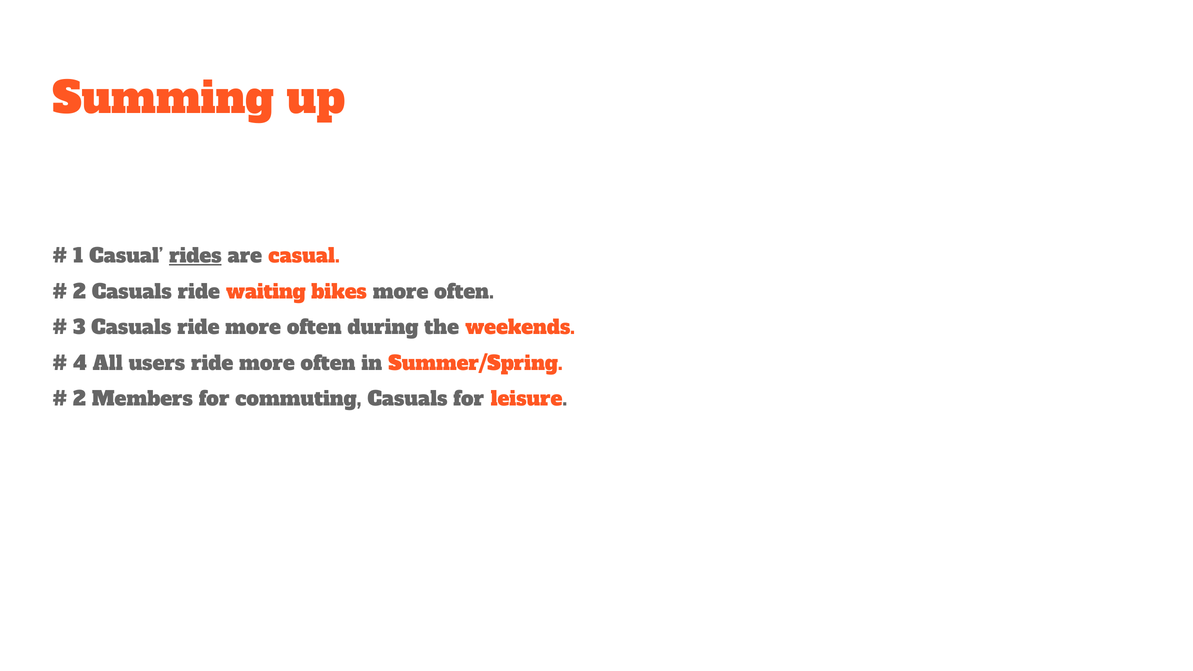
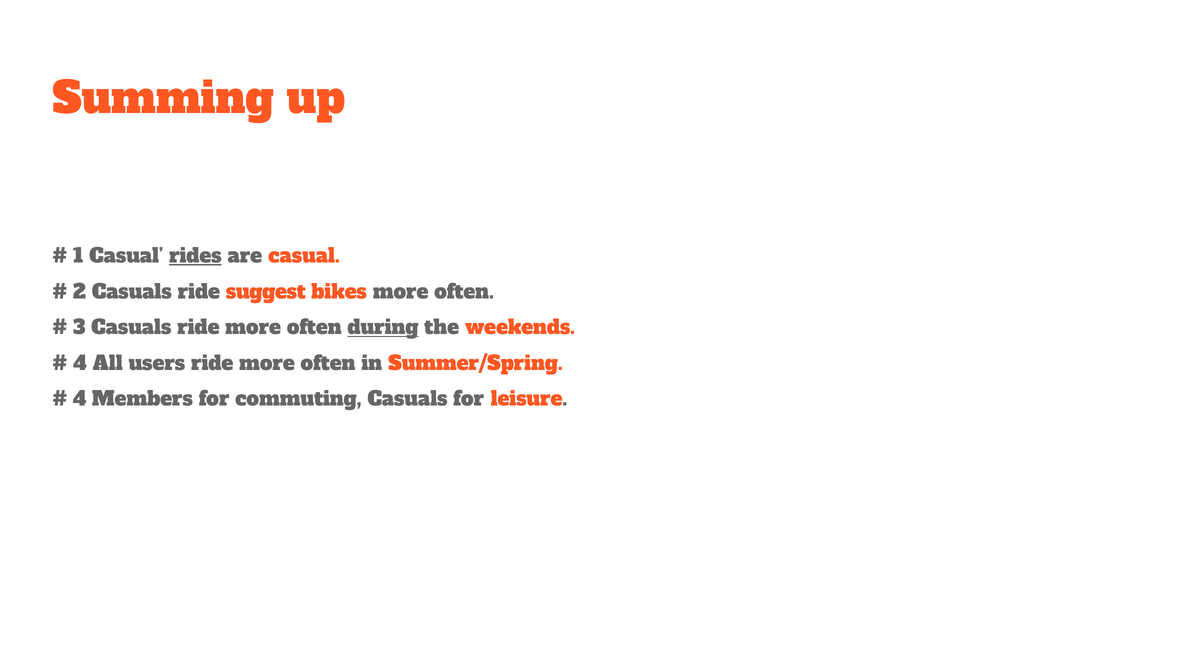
waiting: waiting -> suggest (266, 292)
during underline: none -> present (383, 328)
2: 2 -> 4 (80, 399)
